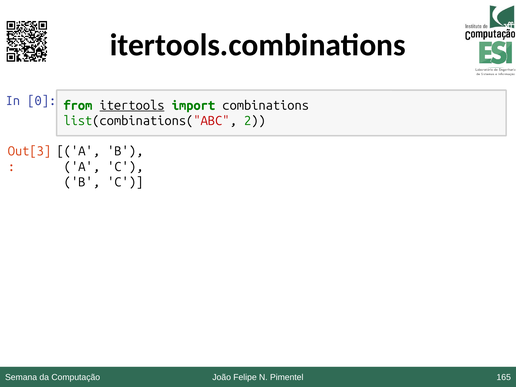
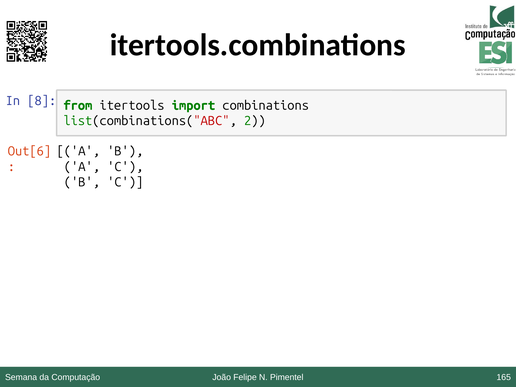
0: 0 -> 8 (42, 101)
itertools underline: present -> none (132, 106)
Out[3: Out[3 -> Out[6 (29, 151)
